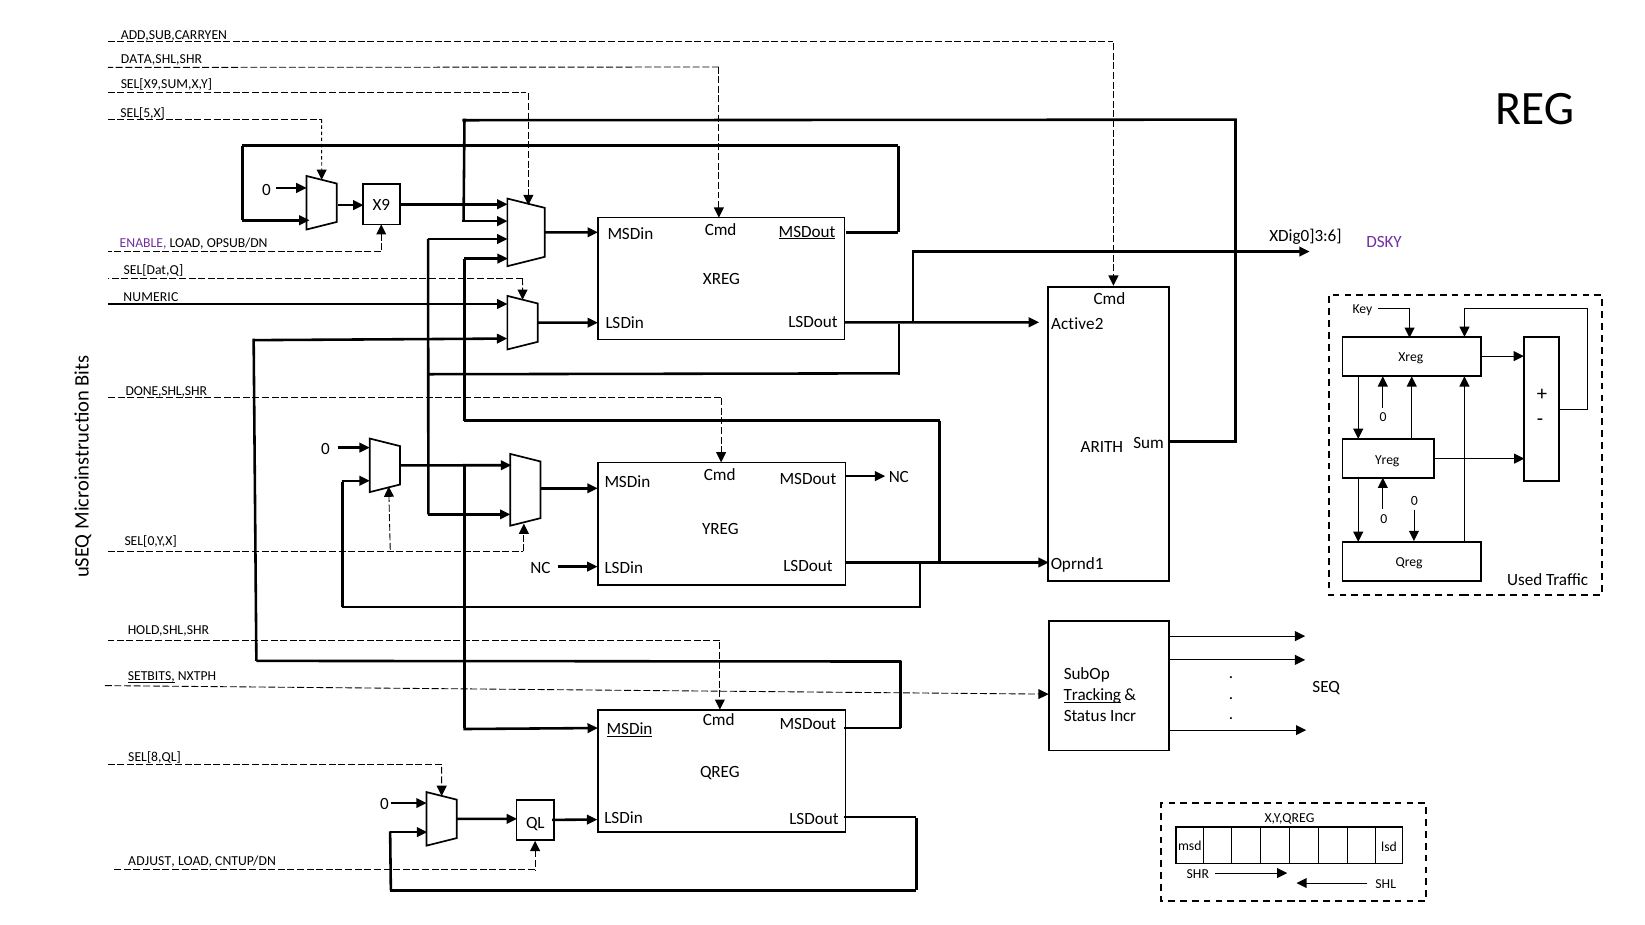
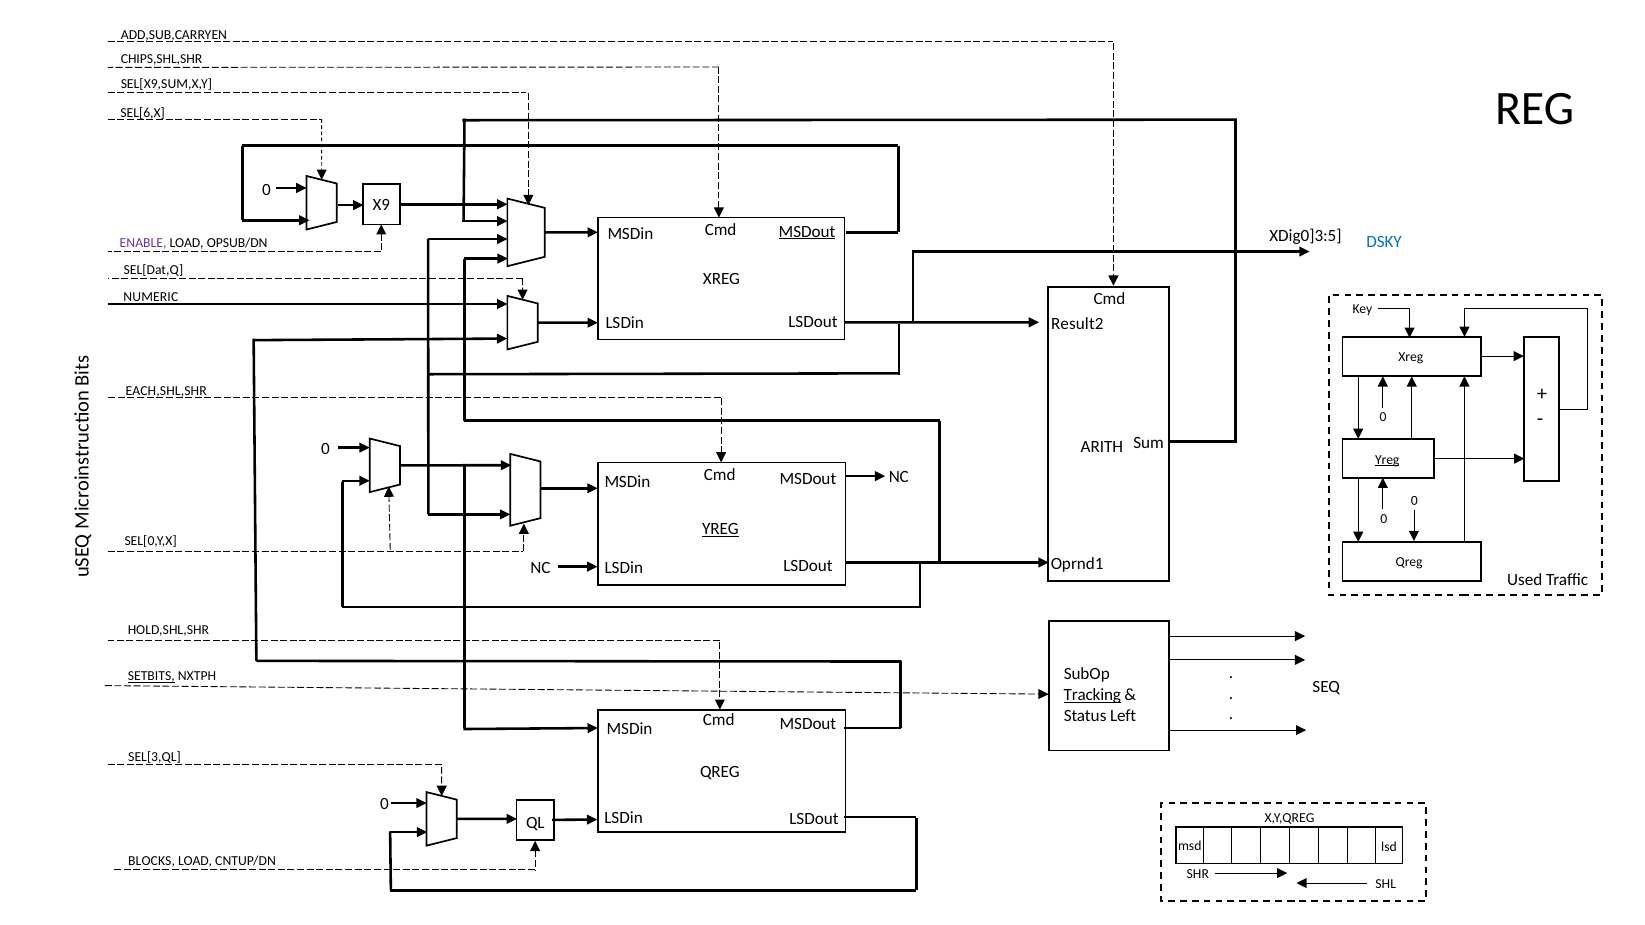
DATA,SHL,SHR: DATA,SHL,SHR -> CHIPS,SHL,SHR (161, 59)
SEL[5,X: SEL[5,X -> SEL[6,X (143, 113)
XDig0]3:6: XDig0]3:6 -> XDig0]3:5 (1305, 236)
DSKY colour: purple -> blue (1384, 242)
Active2: Active2 -> Result2 (1077, 324)
DONE,SHL,SHR: DONE,SHL,SHR -> EACH,SHL,SHR (166, 391)
Yreg underline: none -> present (1387, 460)
YREG underline: none -> present (720, 529)
Incr: Incr -> Left (1123, 716)
MSDin underline: present -> none (629, 729)
SEL[8,QL: SEL[8,QL -> SEL[3,QL (155, 757)
ADJUST: ADJUST -> BLOCKS (152, 861)
